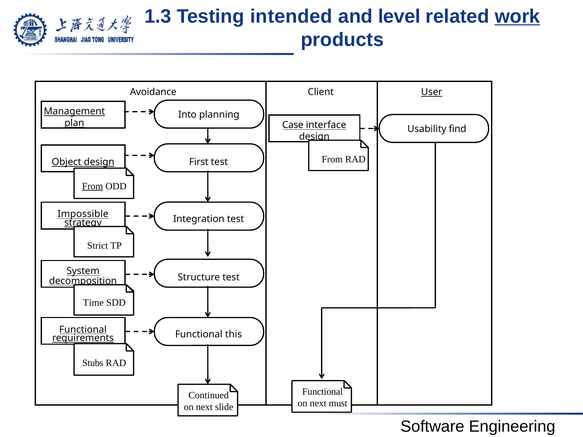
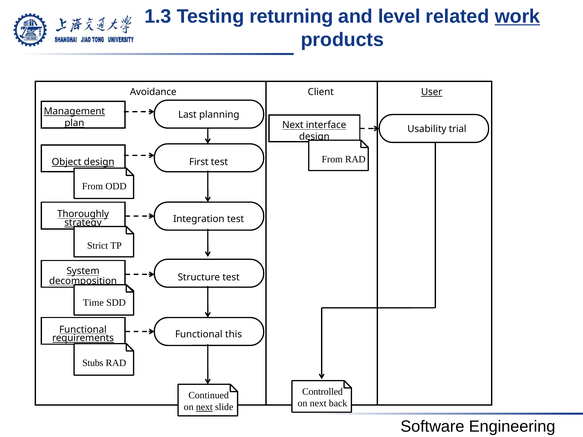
intended: intended -> returning (291, 16)
Into: Into -> Last (187, 115)
Case: Case -> Next (293, 125)
find: find -> trial (458, 129)
From underline: present -> none (93, 186)
Impossible: Impossible -> Thoroughly (83, 214)
Functional: Functional -> Controlled (323, 392)
must: must -> back (338, 404)
next underline: none -> present (204, 407)
